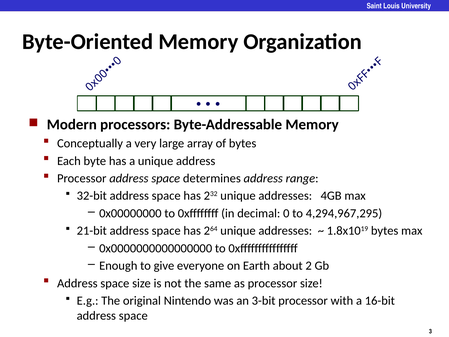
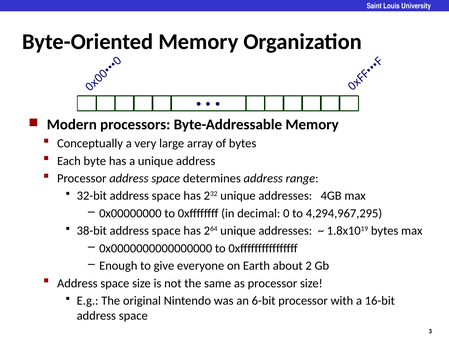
21-bit: 21-bit -> 38-bit (92, 231)
3-bit: 3-bit -> 6-bit (264, 300)
